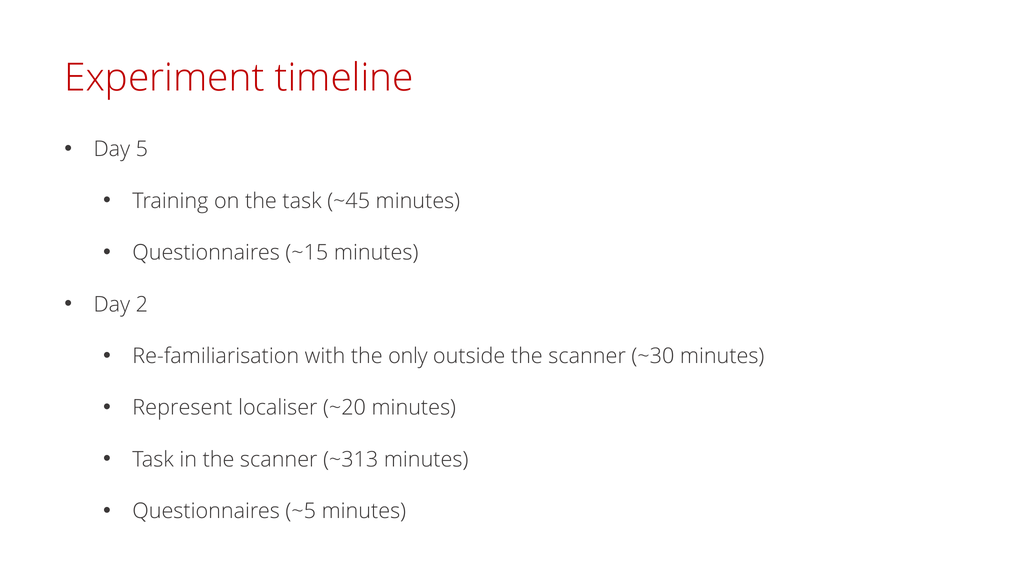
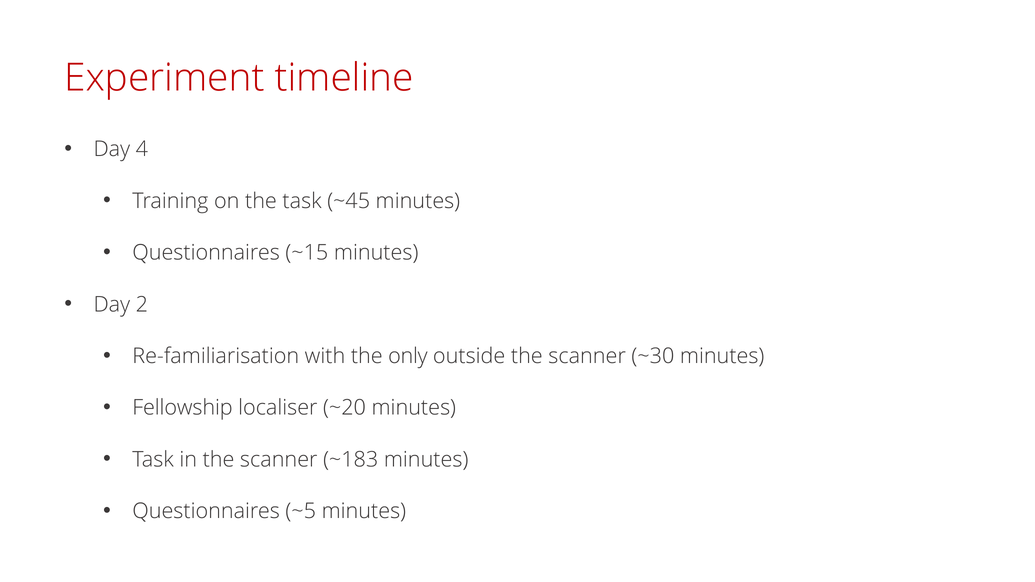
5: 5 -> 4 (142, 149)
Represent: Represent -> Fellowship (183, 408)
~313: ~313 -> ~183 (351, 460)
